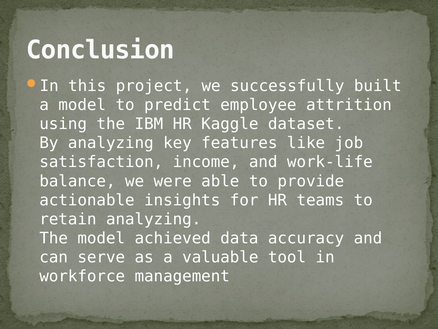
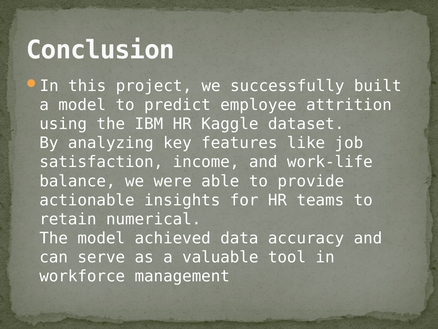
retain analyzing: analyzing -> numerical (154, 219)
